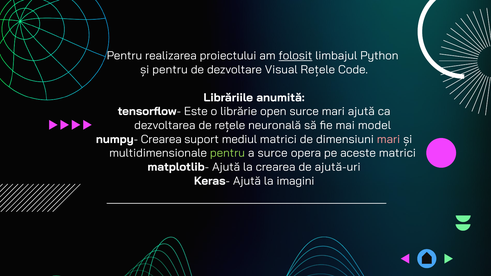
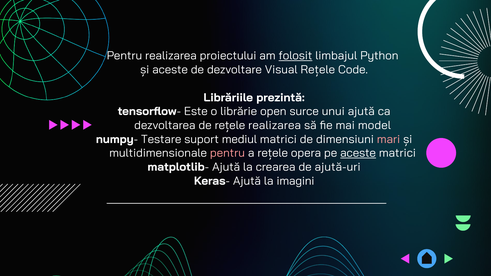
și pentru: pentru -> aceste (170, 70)
anumită: anumită -> prezintă (281, 98)
surce mari: mari -> unui (333, 112)
rețele neuronală: neuronală -> realizarea (275, 125)
numpy- Crearea: Crearea -> Testare (161, 139)
pentru colour: light green -> pink (227, 153)
a surce: surce -> rețele (273, 153)
aceste underline: none -> present (358, 153)
